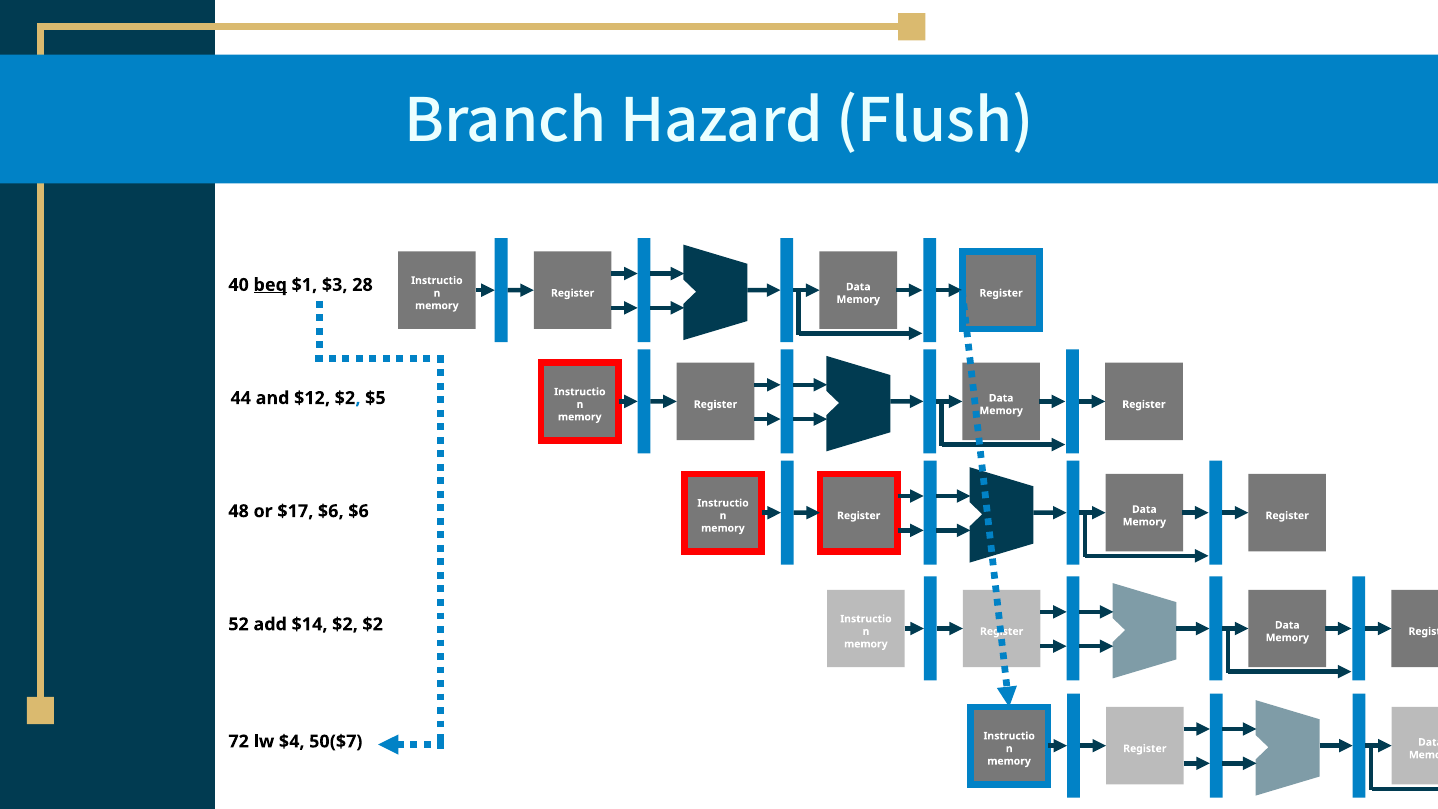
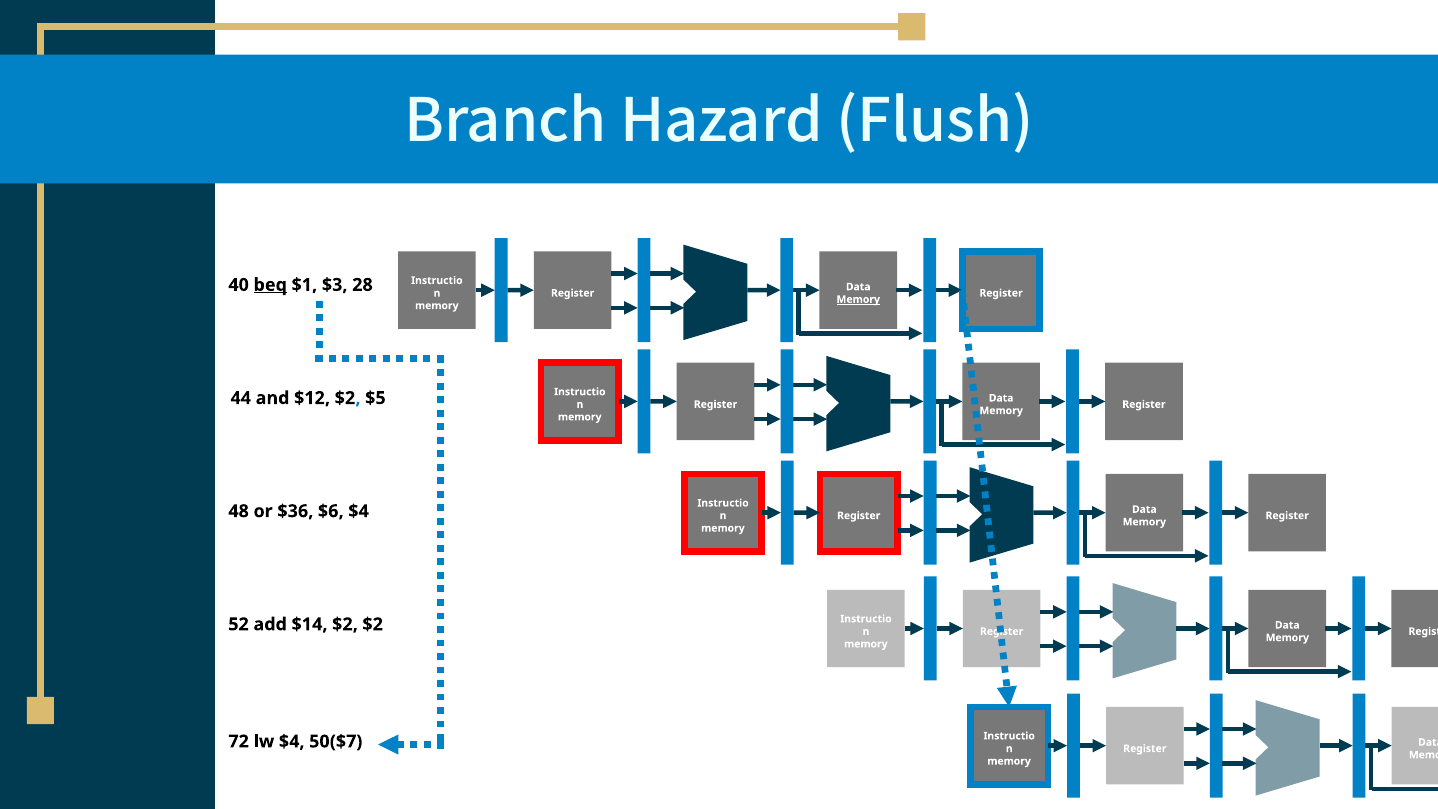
Memory underline: none -> present (858, 299)
$17: $17 -> $36 (295, 511)
$6 $6: $6 -> $4 (359, 511)
